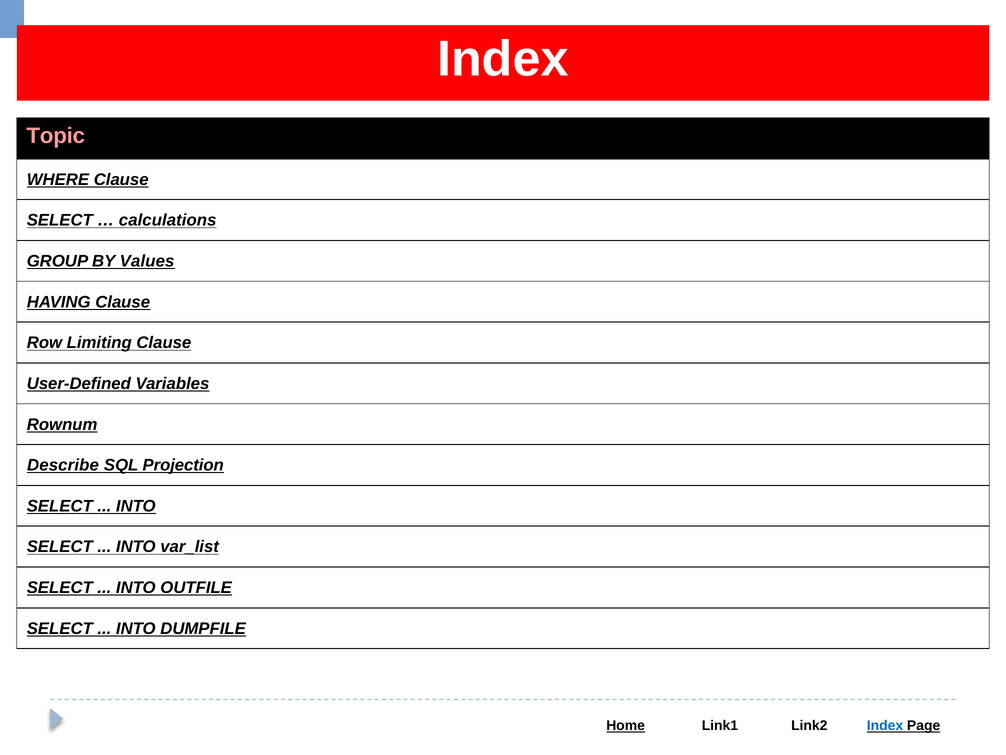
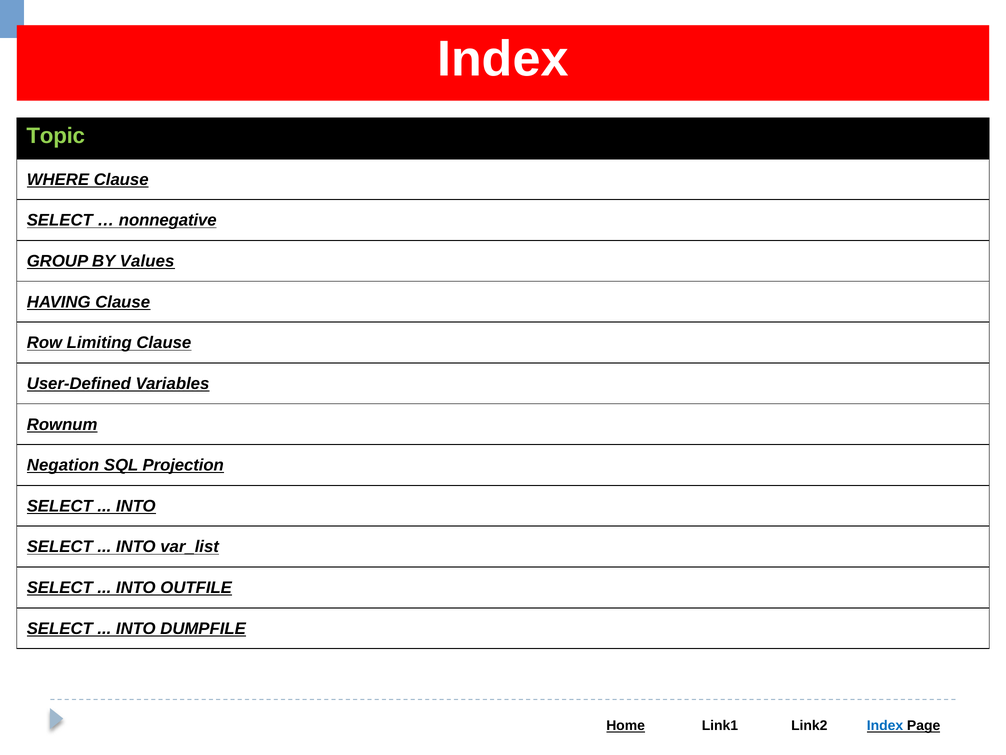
Topic colour: pink -> light green (56, 136)
calculations: calculations -> nonnegative (168, 220)
Describe: Describe -> Negation (63, 465)
